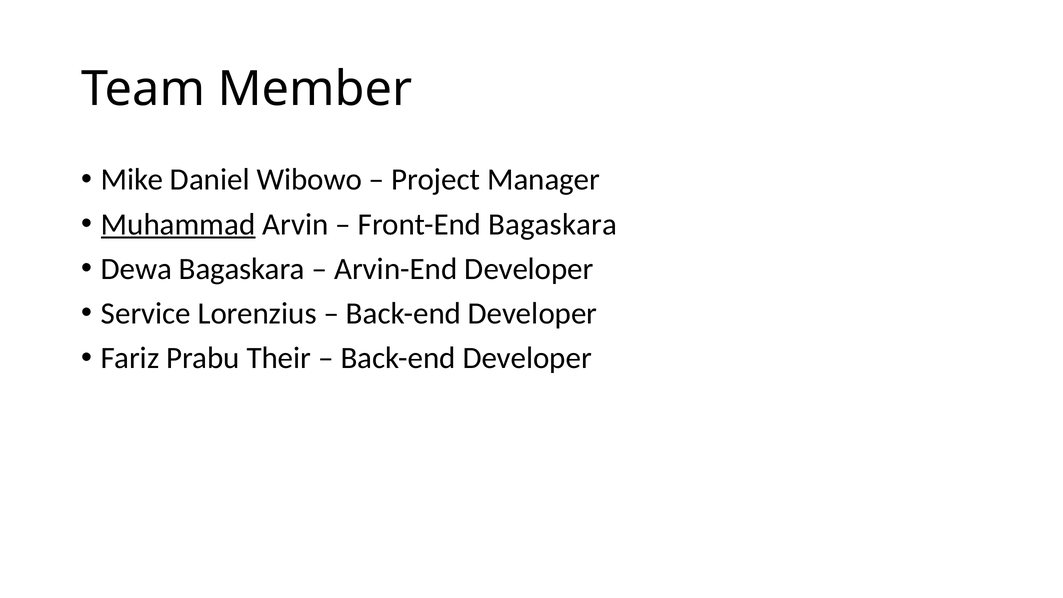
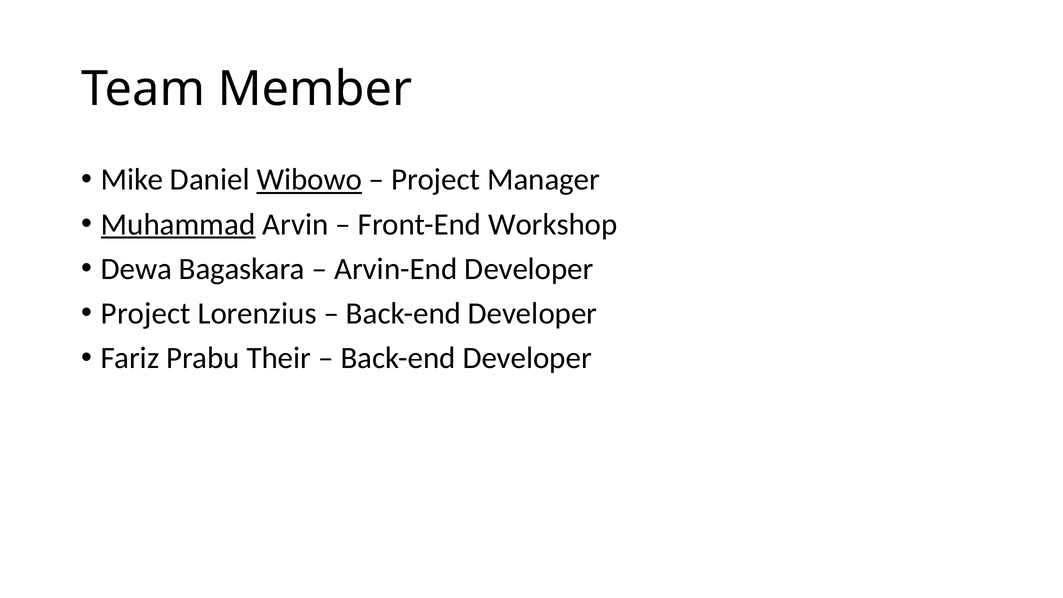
Wibowo underline: none -> present (309, 180)
Front-End Bagaskara: Bagaskara -> Workshop (553, 224)
Service: Service -> Project (146, 313)
